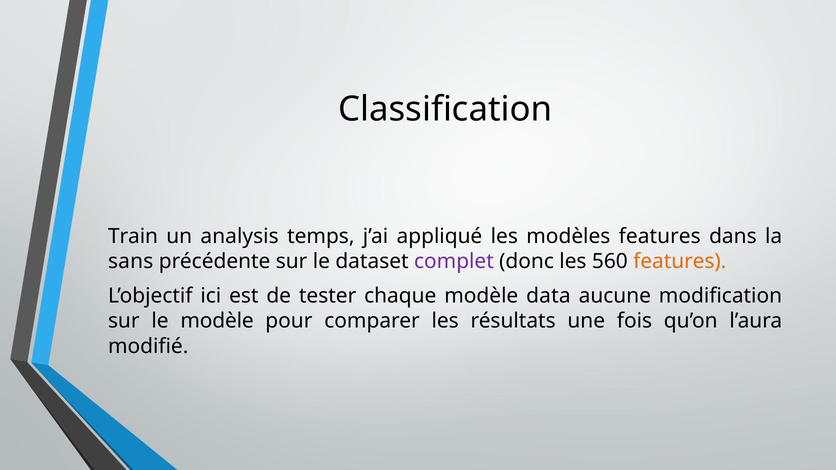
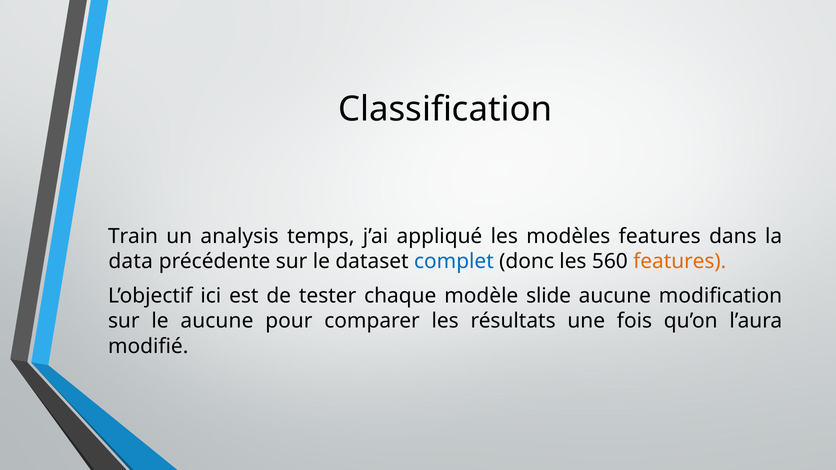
sans: sans -> data (131, 262)
complet colour: purple -> blue (454, 262)
data: data -> slide (549, 296)
le modèle: modèle -> aucune (217, 321)
